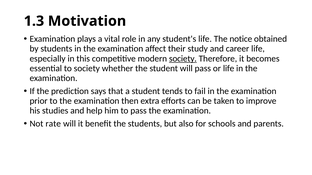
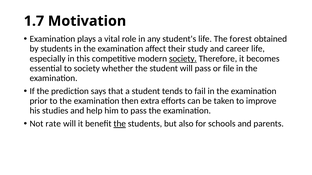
1.3: 1.3 -> 1.7 (34, 21)
notice: notice -> forest (241, 39)
or life: life -> file (229, 69)
the underline: none -> present (120, 124)
